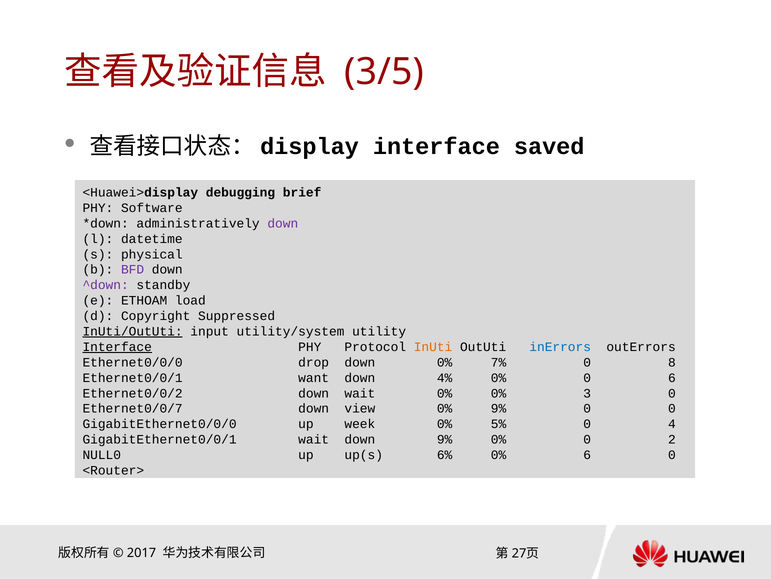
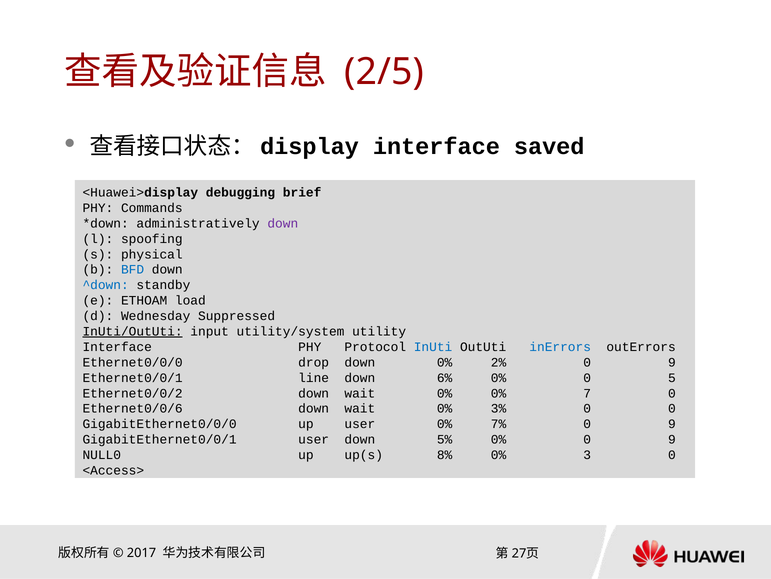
3/5: 3/5 -> 2/5 (384, 72)
Software: Software -> Commands (152, 208)
datetime: datetime -> spoofing (152, 239)
BFD colour: purple -> blue (133, 269)
^down colour: purple -> blue (106, 285)
Copyright: Copyright -> Wednesday (156, 316)
Interface underline: present -> none (117, 347)
InUti colour: orange -> blue (433, 347)
7%: 7% -> 2% (499, 362)
8: 8 -> 9 (672, 362)
want: want -> line (314, 377)
4%: 4% -> 6% (445, 377)
0 6: 6 -> 5 (672, 377)
3: 3 -> 7 (587, 393)
Ethernet0/0/7: Ethernet0/0/7 -> Ethernet0/0/6 (133, 408)
view: view -> wait (360, 408)
0% 9%: 9% -> 3% (499, 408)
up week: week -> user (360, 424)
5%: 5% -> 7% (499, 424)
4: 4 -> 9 (672, 424)
GigabitEthernet0/0/1 wait: wait -> user (314, 439)
down 9%: 9% -> 5% (445, 439)
0% 0 2: 2 -> 9 (672, 439)
6%: 6% -> 8% (445, 454)
0% 6: 6 -> 3 (587, 454)
<Router>: <Router> -> <Access> (113, 470)
